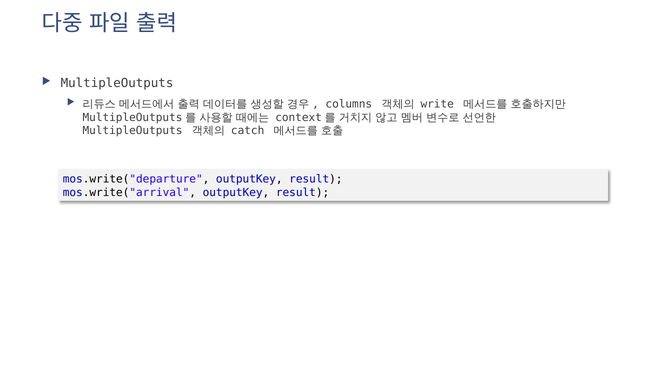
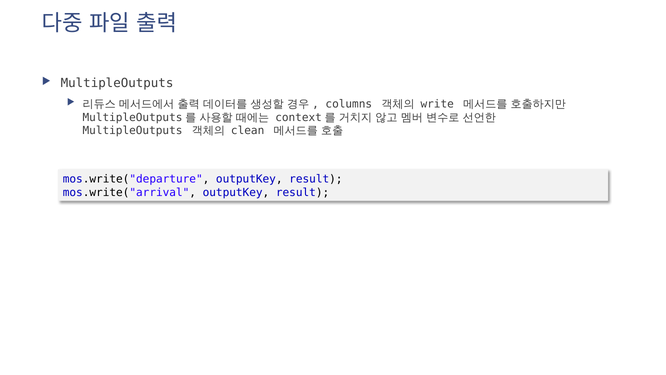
catch: catch -> clean (248, 131)
